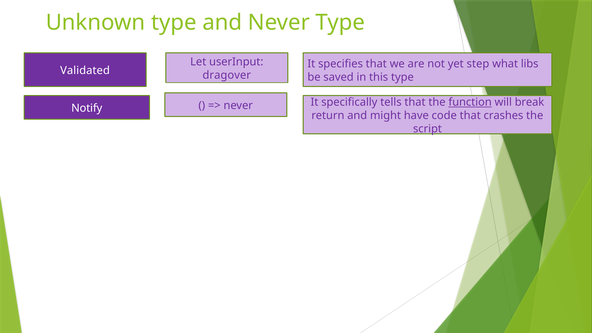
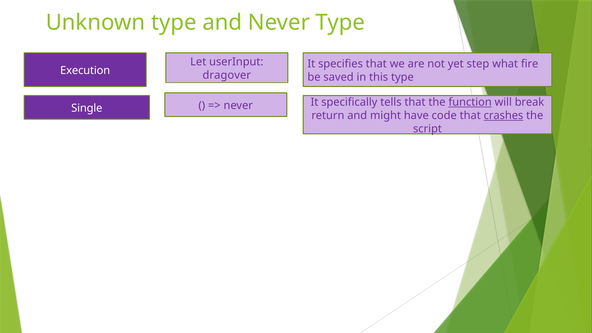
libs: libs -> fire (530, 64)
Validated: Validated -> Execution (85, 70)
Notify: Notify -> Single (87, 108)
crashes underline: none -> present (503, 115)
